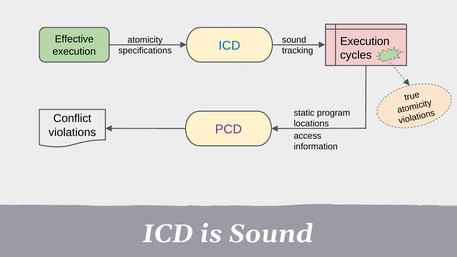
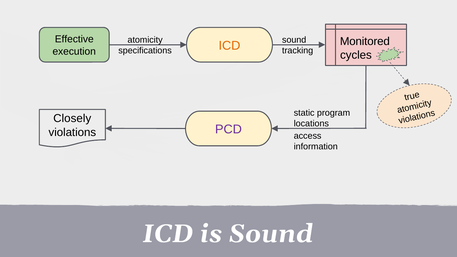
Execution: Execution -> Monitored (365, 41)
ICD colour: blue -> orange (229, 46)
Conflict: Conflict -> Closely (72, 119)
